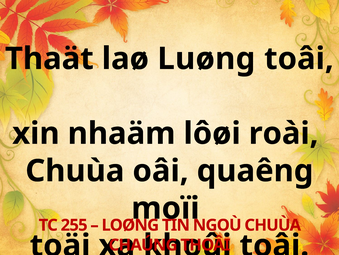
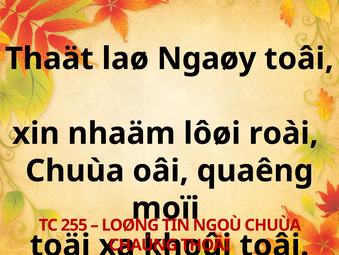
Luøng: Luøng -> Ngaøy (207, 59)
